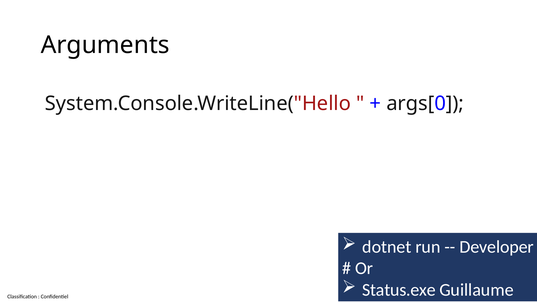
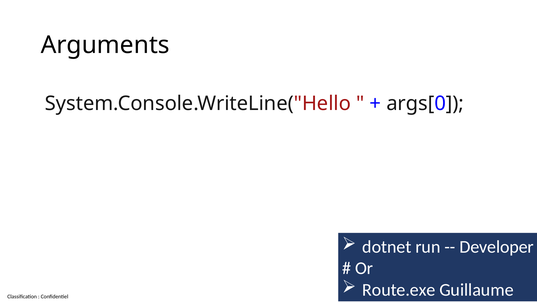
Status.exe: Status.exe -> Route.exe (399, 290)
